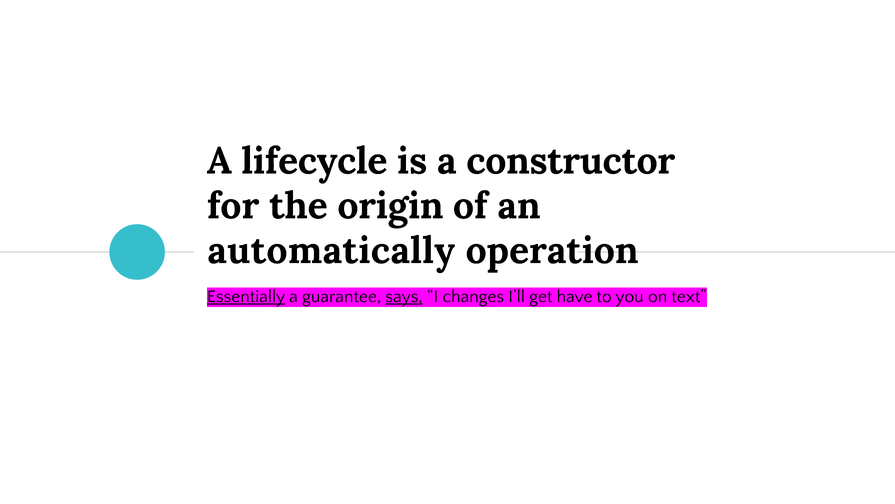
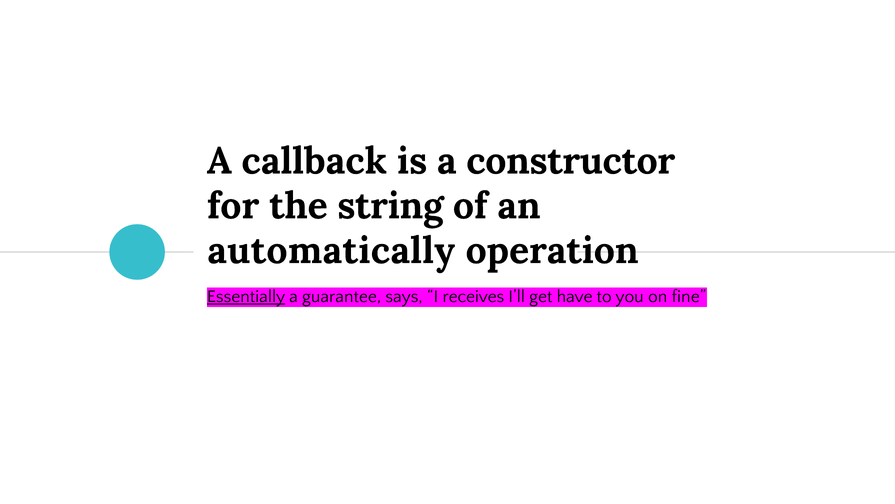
lifecycle: lifecycle -> callback (314, 161)
origin: origin -> string (390, 206)
says underline: present -> none (404, 296)
changes: changes -> receives (473, 296)
text: text -> fine (689, 296)
